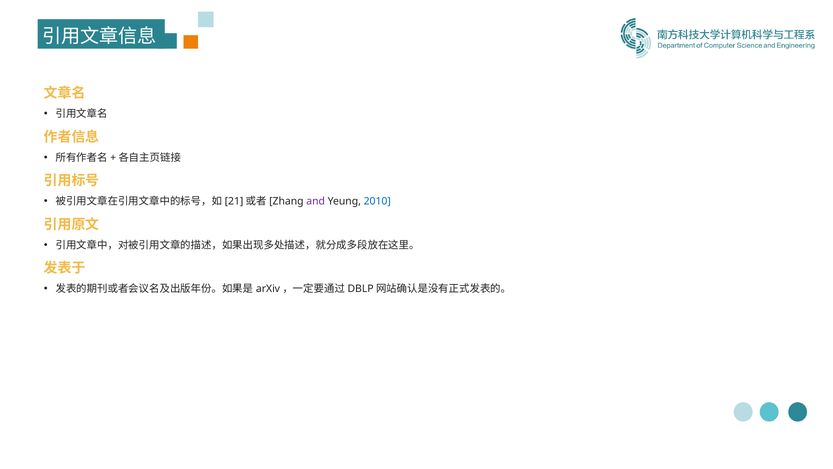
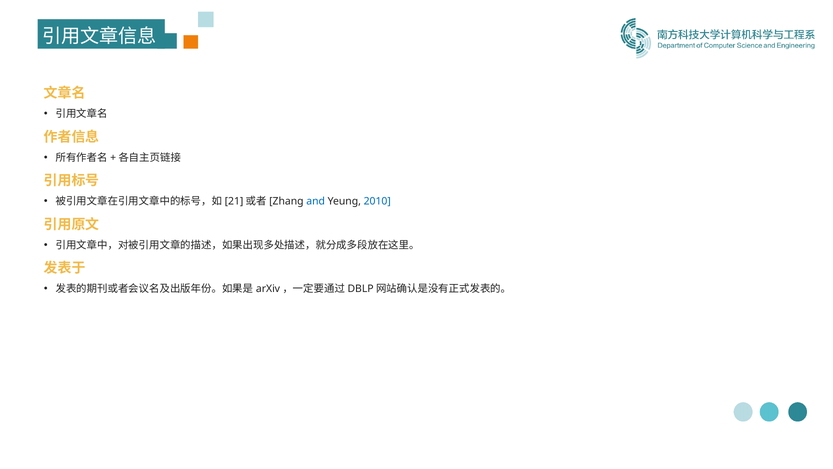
and colour: purple -> blue (316, 201)
